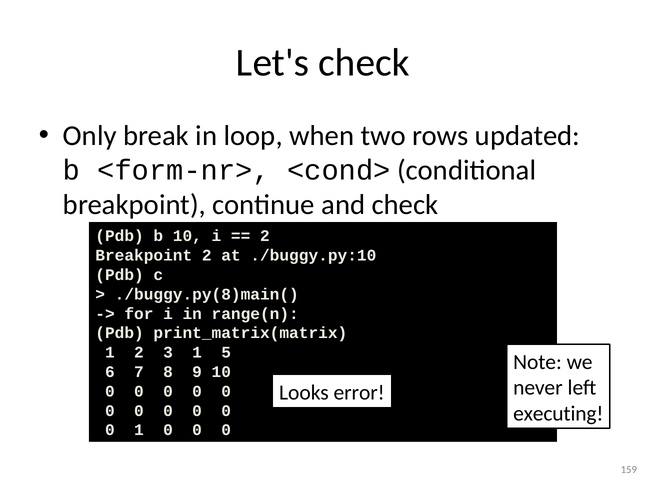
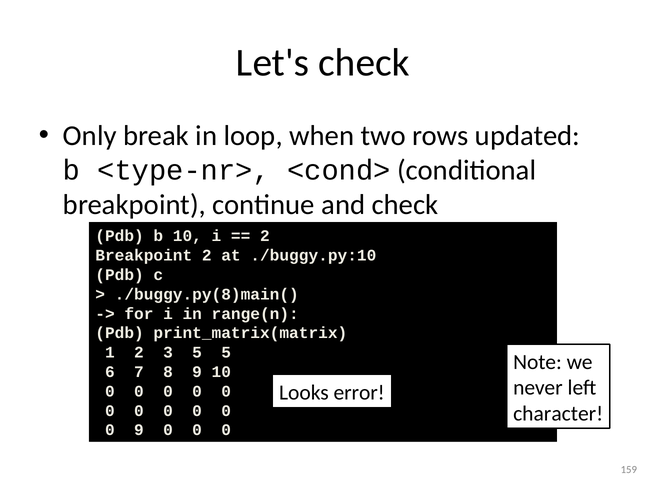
<form-nr>: <form-nr> -> <type-nr> (184, 170)
3 1: 1 -> 5 (197, 352)
executing: executing -> character (558, 413)
0 1: 1 -> 9 (139, 430)
